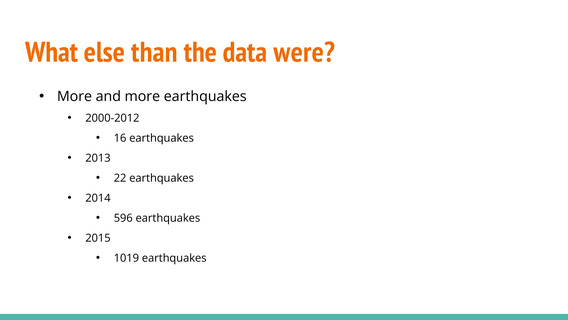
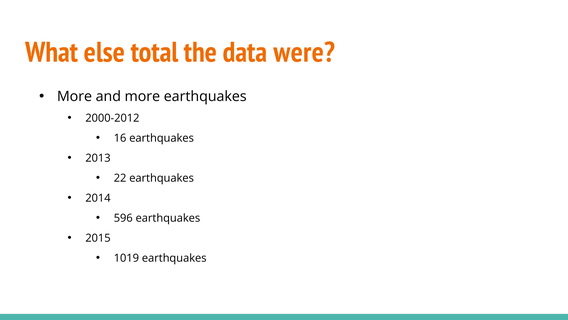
than: than -> total (155, 52)
